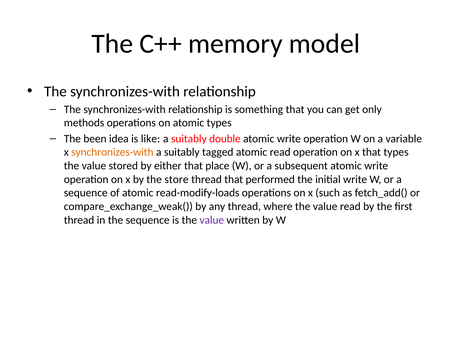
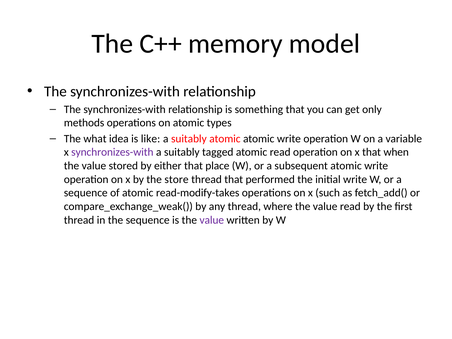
been: been -> what (95, 139)
suitably double: double -> atomic (225, 139)
synchronizes-with colour: orange -> purple (112, 152)
that types: types -> when (396, 152)
read-modify-loads: read-modify-loads -> read-modify-takes (198, 193)
